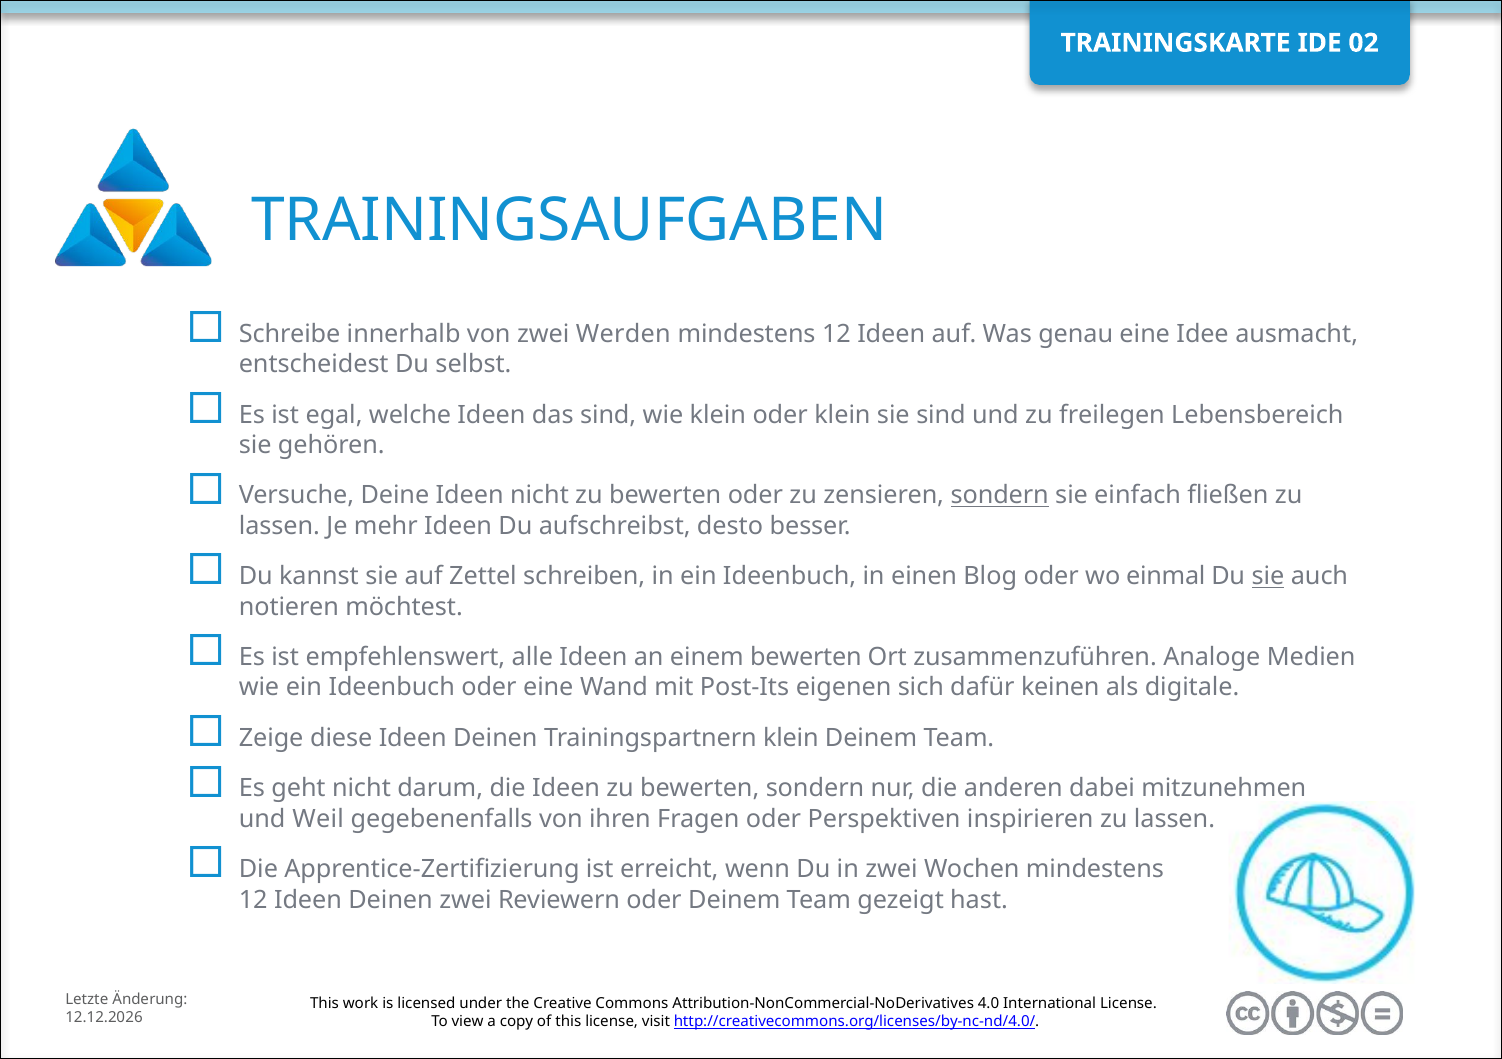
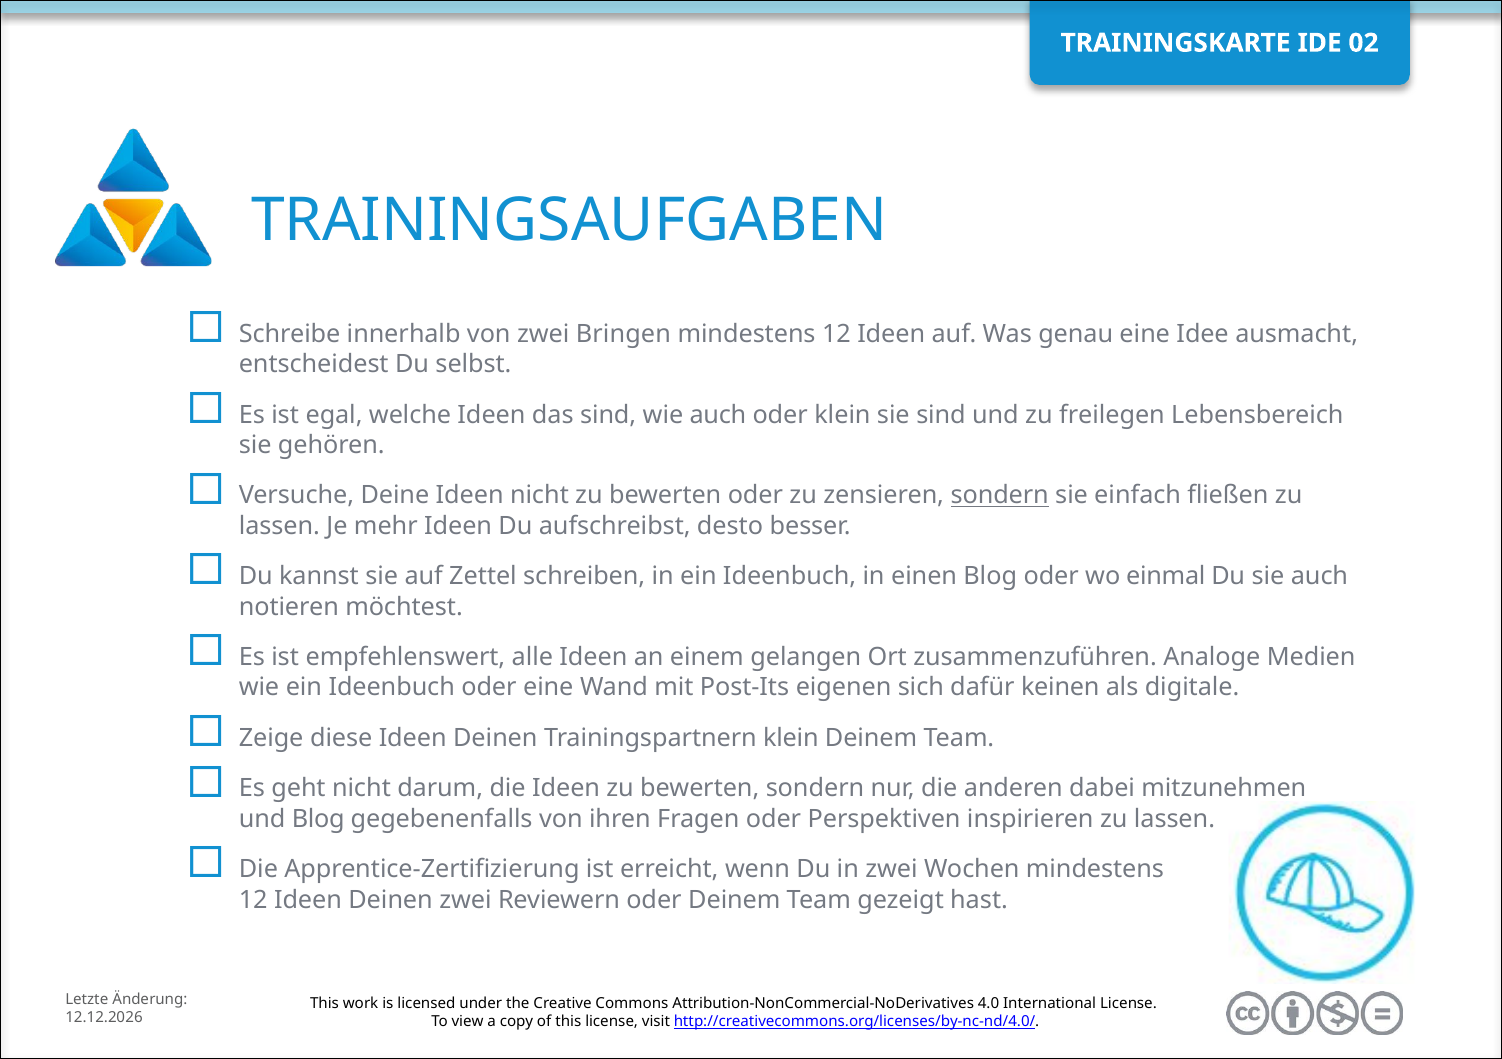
Werden: Werden -> Bringen (623, 334)
wie klein: klein -> auch (718, 415)
sie underline: present -> none (1268, 576)
einem bewerten: bewerten -> gelangen (806, 657)
und Weil: Weil -> Blog (318, 819)
